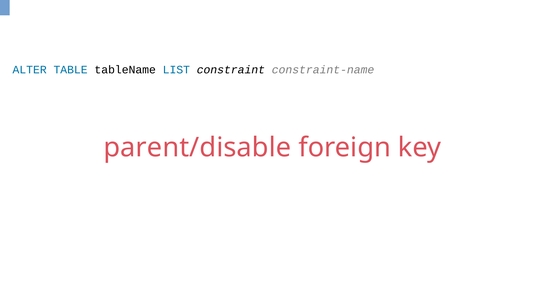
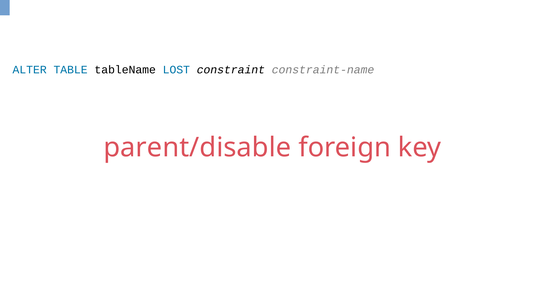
LIST: LIST -> LOST (176, 70)
